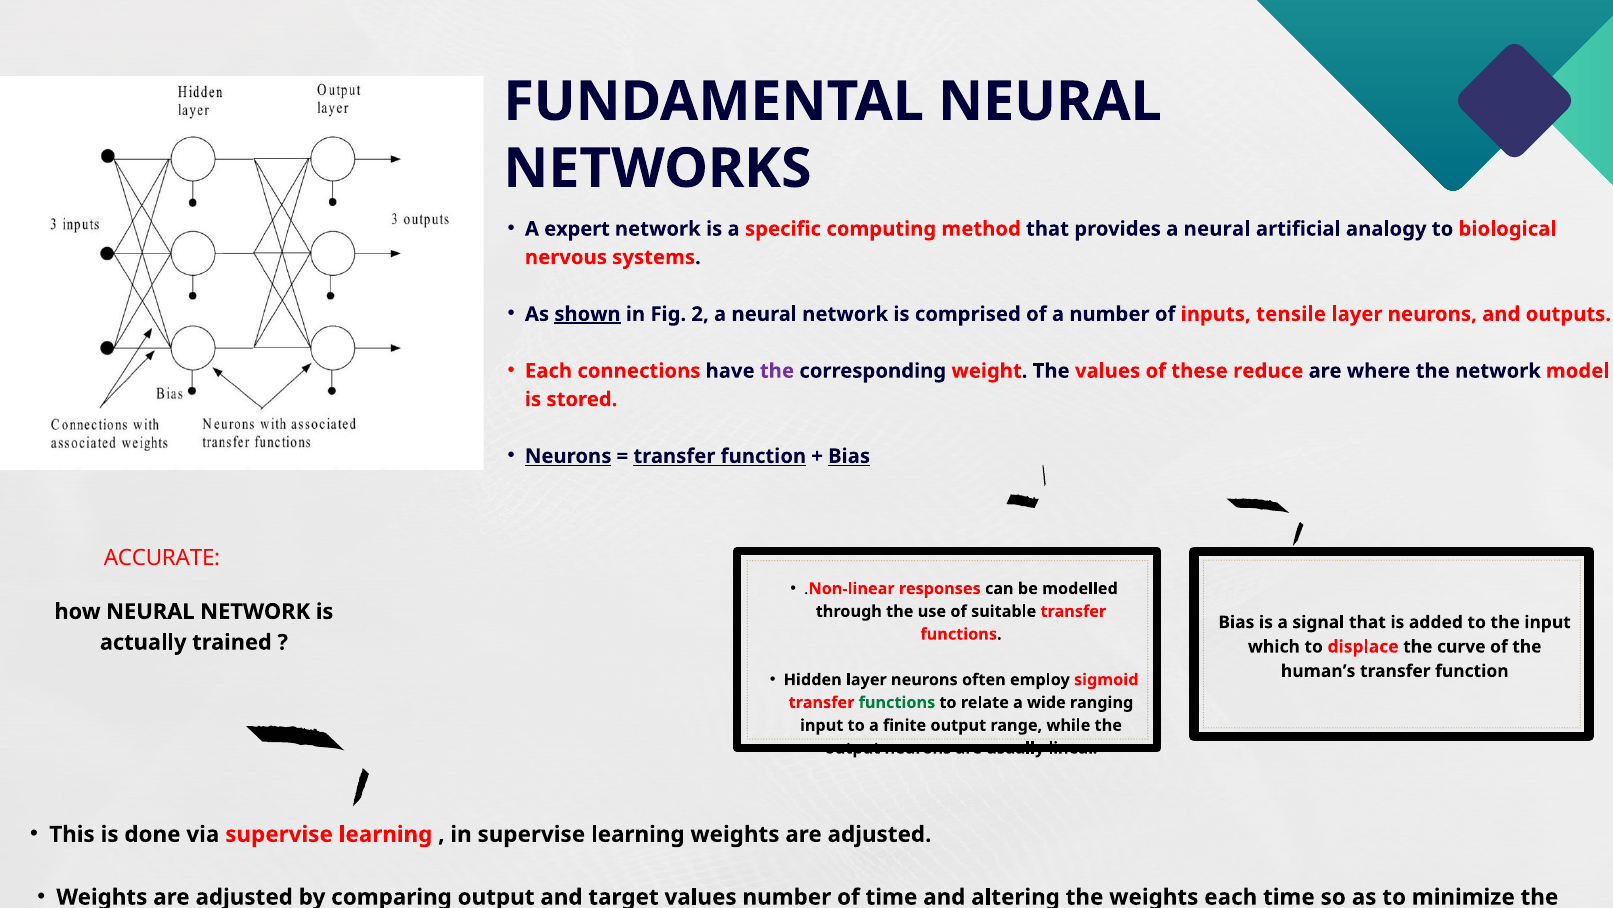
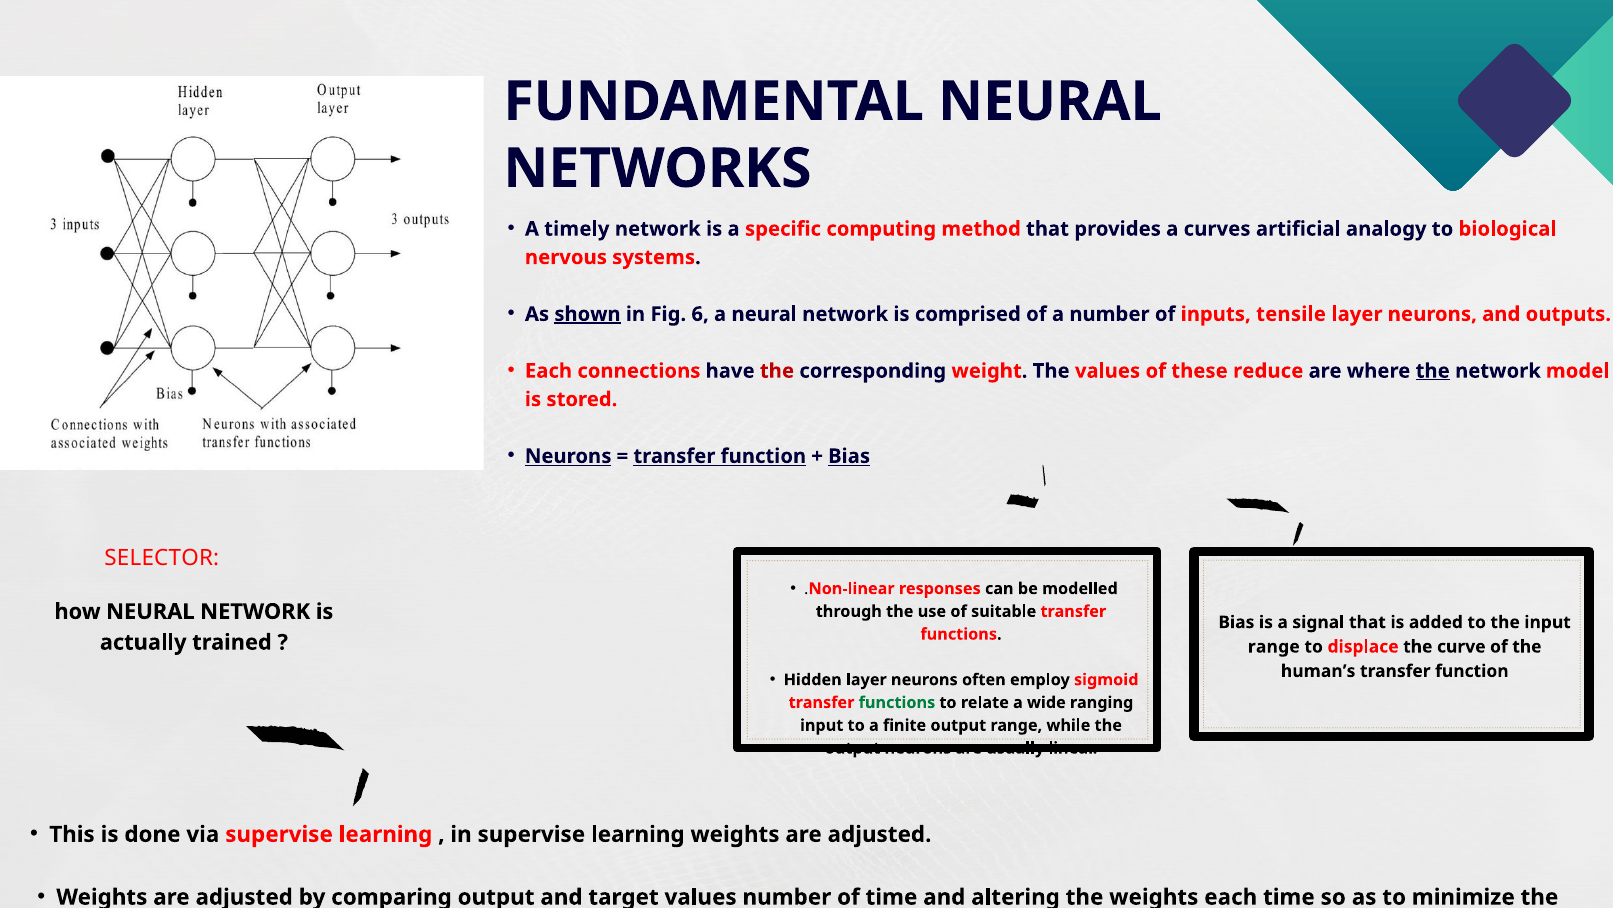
expert: expert -> timely (577, 229)
provides a neural: neural -> curves (1217, 229)
2: 2 -> 6 (700, 314)
the colour: purple -> red (777, 371)
the underline: none -> present (1433, 371)
ACCURATE: ACCURATE -> SELECTOR (162, 558)
which: which -> range (1274, 646)
